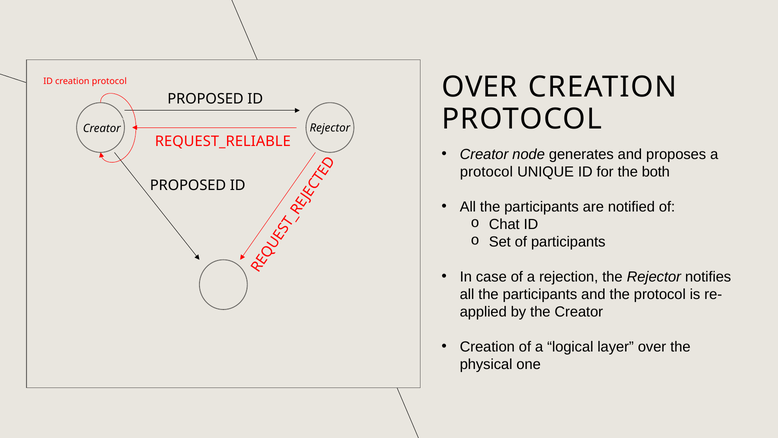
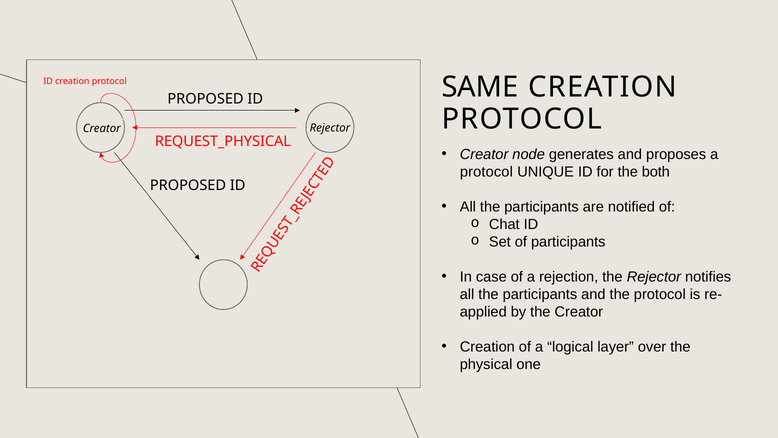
OVER: OVER -> SAME (480, 87)
REQUEST_RELIABLE: REQUEST_RELIABLE -> REQUEST_PHYSICAL (223, 141)
